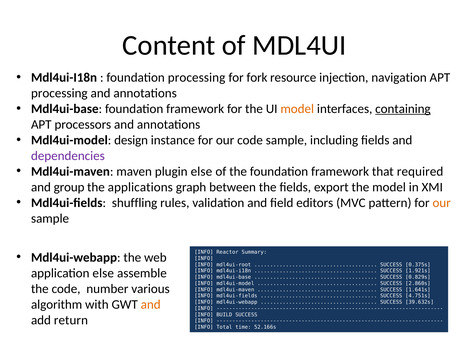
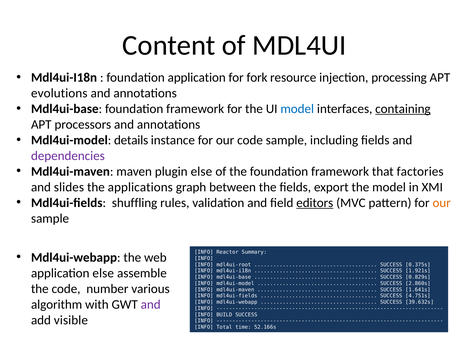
foundation processing: processing -> application (197, 77)
navigation: navigation -> processing (399, 77)
processing: processing -> evolutions (59, 93)
model colour: orange -> blue (297, 109)
design: design -> details (131, 140)
required: required -> factories (420, 171)
group: group -> slides (69, 187)
editors underline: none -> present (315, 203)
and colour: orange -> purple (151, 304)
return: return -> visible (71, 320)
